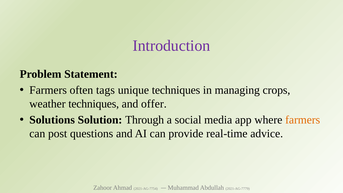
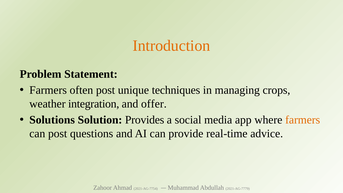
Introduction colour: purple -> orange (171, 46)
often tags: tags -> post (106, 90)
weather techniques: techniques -> integration (94, 104)
Through: Through -> Provides (145, 120)
